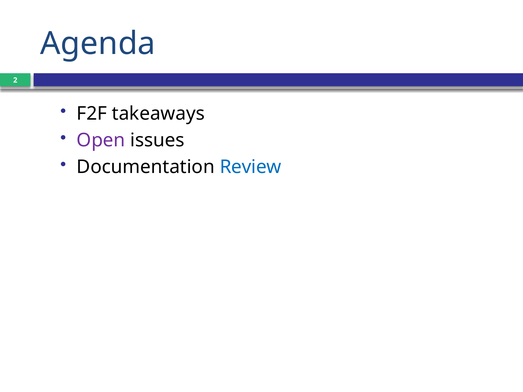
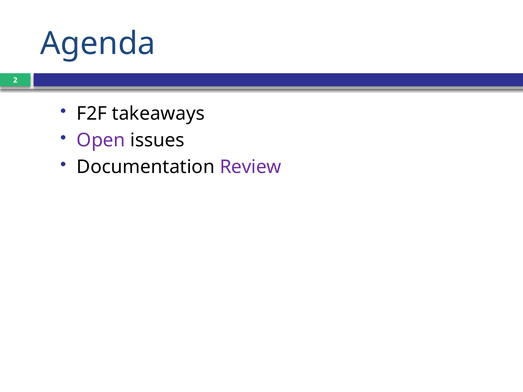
Review colour: blue -> purple (251, 167)
